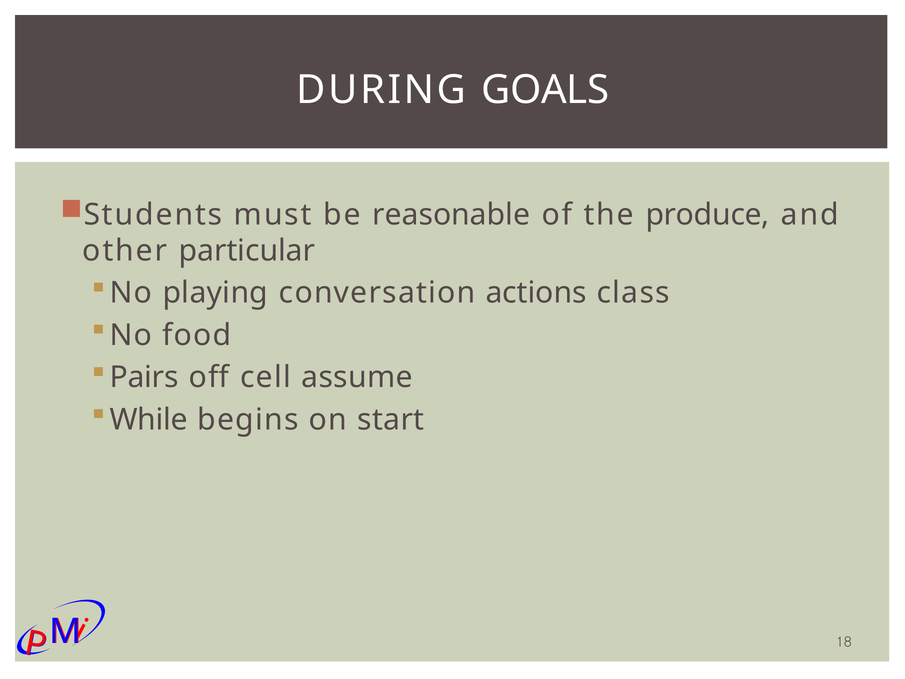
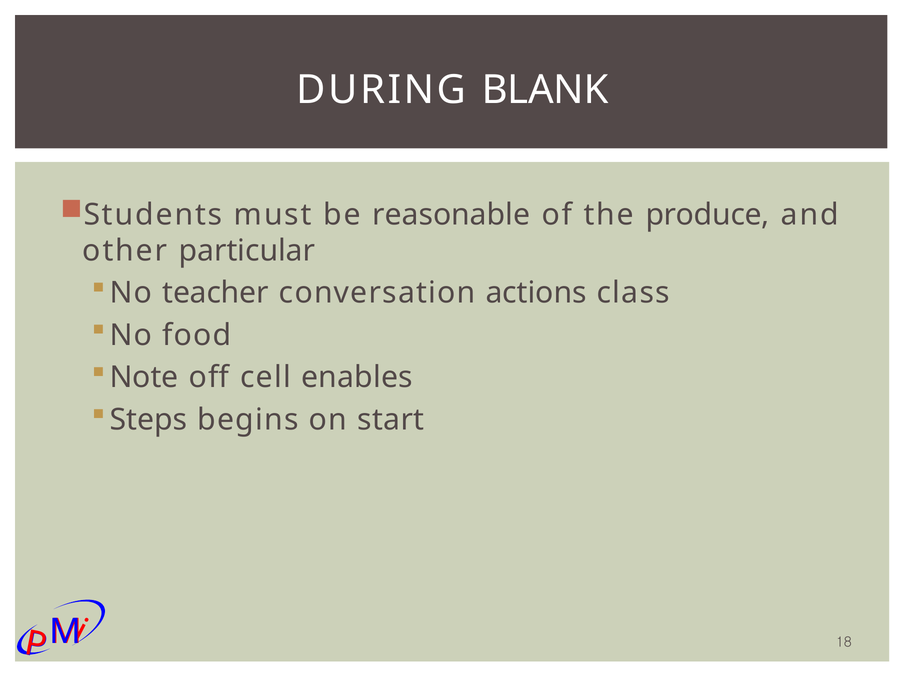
GOALS: GOALS -> BLANK (545, 90)
playing: playing -> teacher (216, 293)
Pairs: Pairs -> Note (144, 377)
assume: assume -> enables (357, 377)
While: While -> Steps (148, 420)
